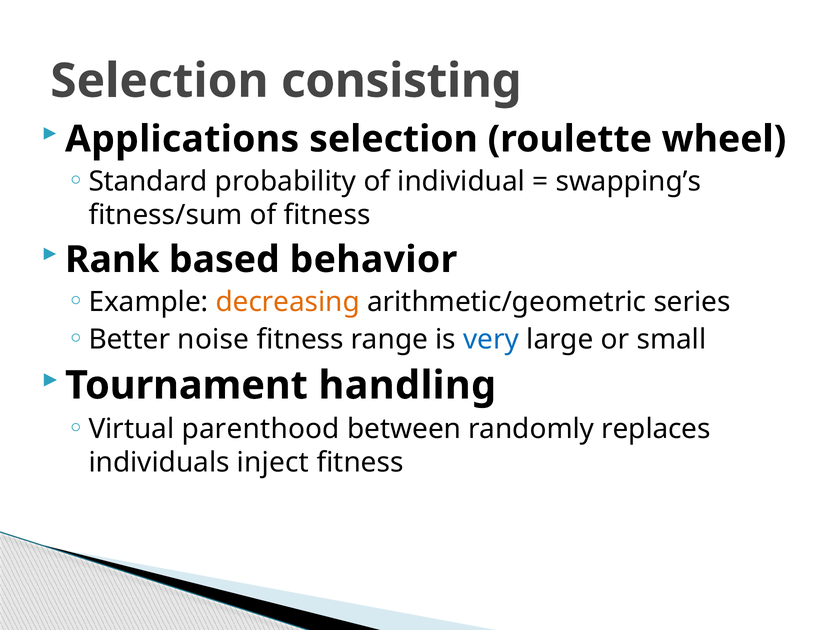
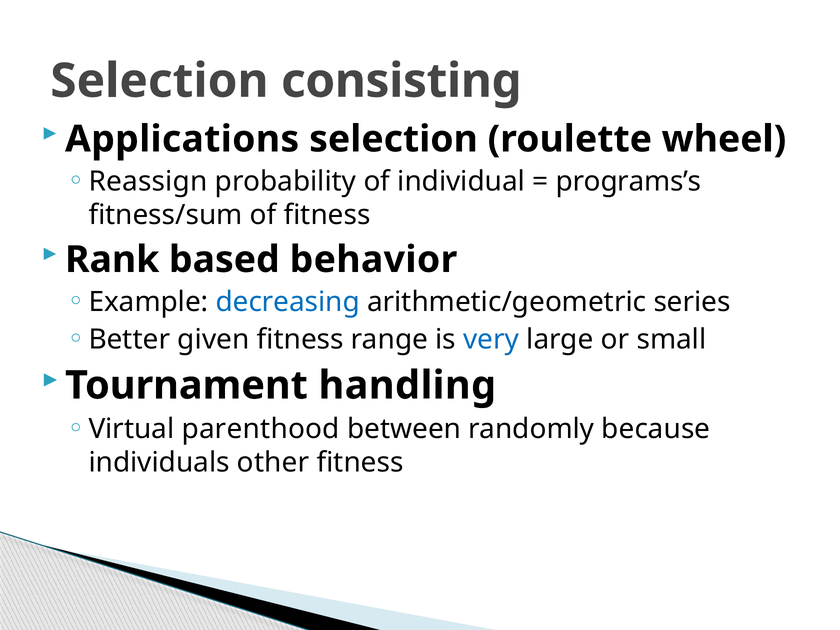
Standard: Standard -> Reassign (148, 182)
swapping’s: swapping’s -> programs’s (628, 182)
decreasing colour: orange -> blue (288, 302)
noise: noise -> given (213, 339)
replaces: replaces -> because (656, 429)
inject: inject -> other (273, 463)
